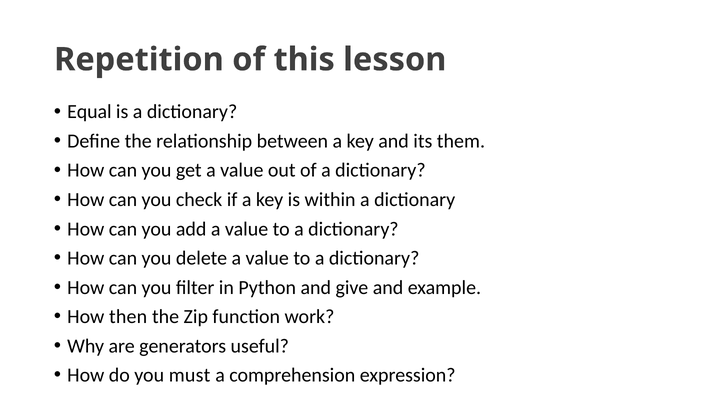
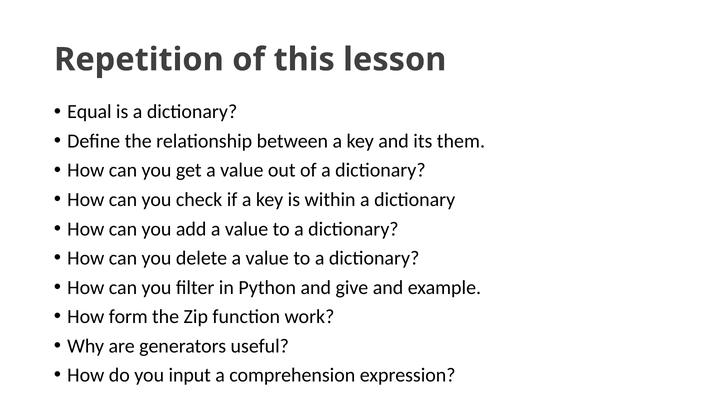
then: then -> form (128, 317)
must: must -> input (190, 375)
